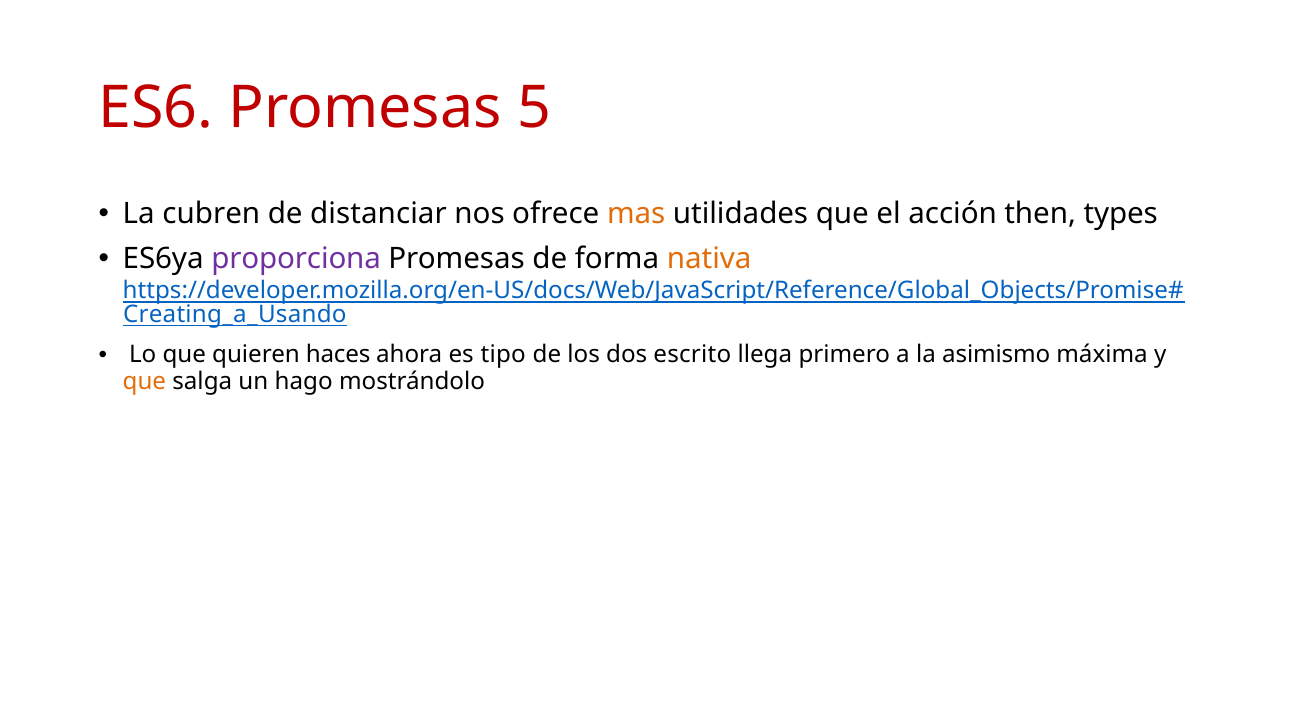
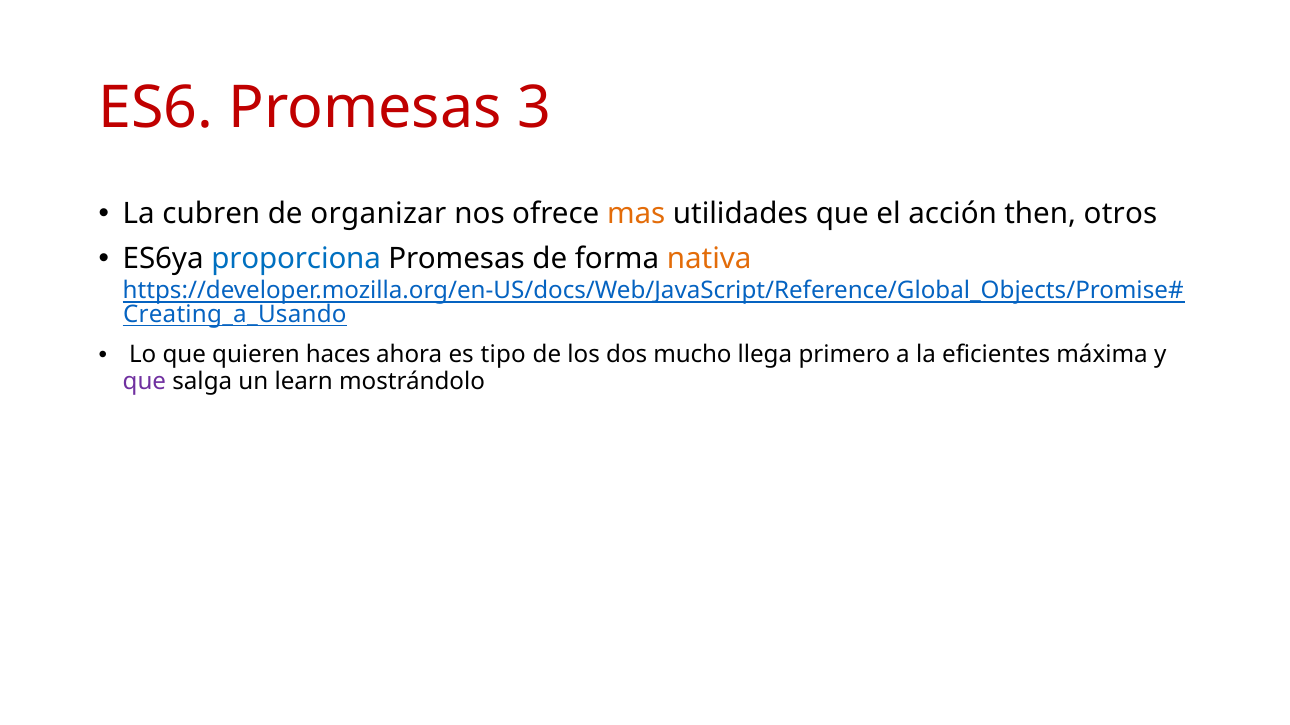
5: 5 -> 3 (534, 108)
distanciar: distanciar -> organizar (378, 214)
types: types -> otros (1120, 214)
proporciona colour: purple -> blue (296, 259)
escrito: escrito -> mucho (692, 355)
asimismo: asimismo -> eficientes (996, 355)
que colour: orange -> purple (144, 381)
hago: hago -> learn (304, 381)
